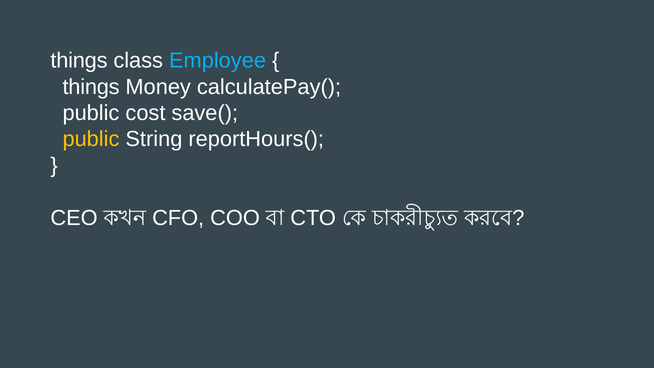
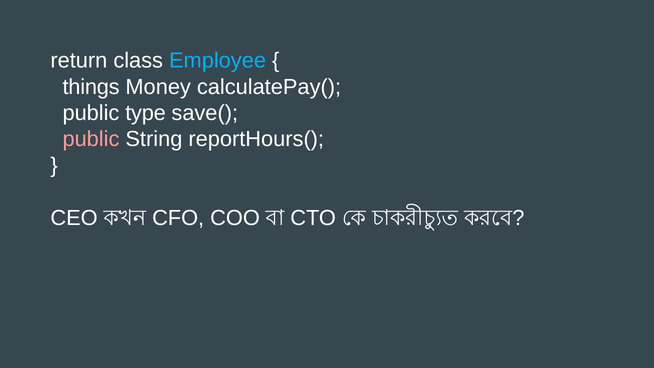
things: things -> return (79, 61)
cost: cost -> type (146, 113)
public colour: yellow -> pink (91, 139)
